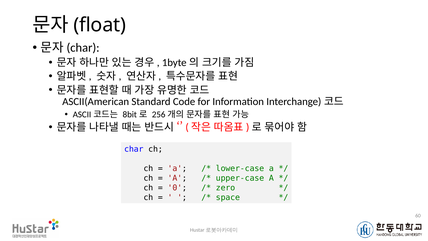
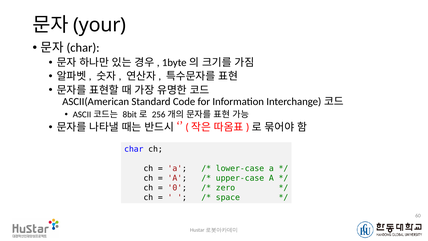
float: float -> your (100, 25)
